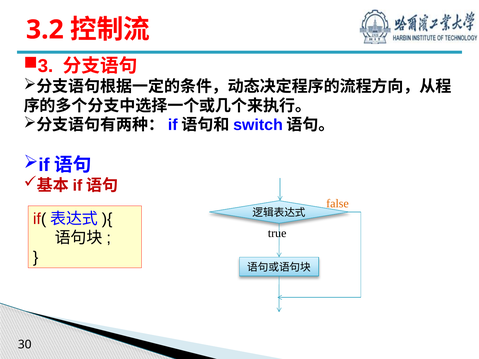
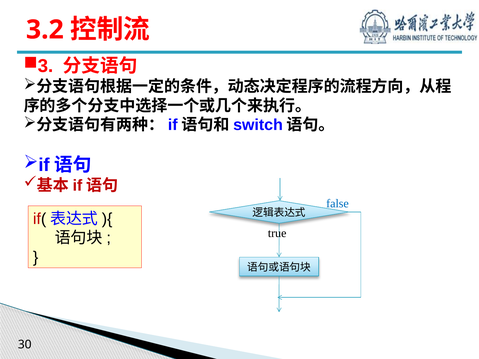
false colour: orange -> blue (338, 204)
